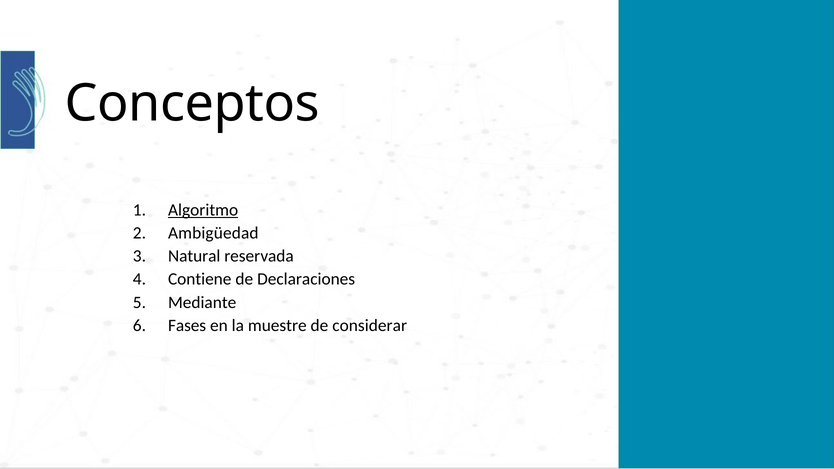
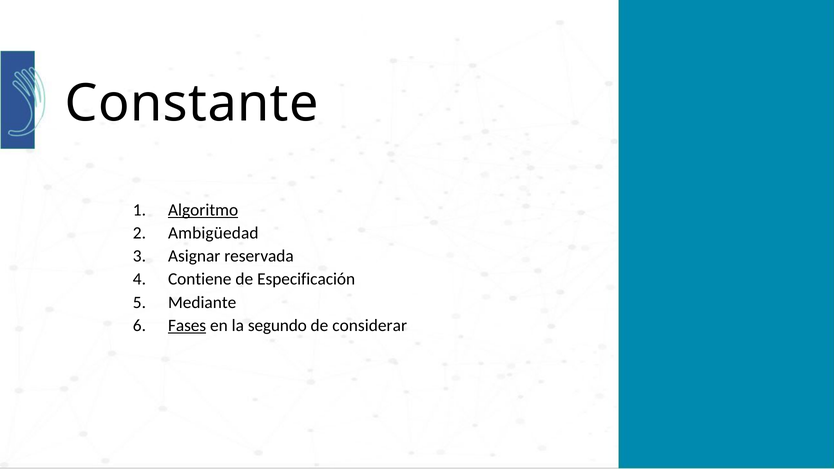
Conceptos: Conceptos -> Constante (192, 104)
Natural: Natural -> Asignar (194, 256)
Declaraciones: Declaraciones -> Especificación (306, 279)
Fases underline: none -> present (187, 326)
muestre: muestre -> segundo (277, 326)
